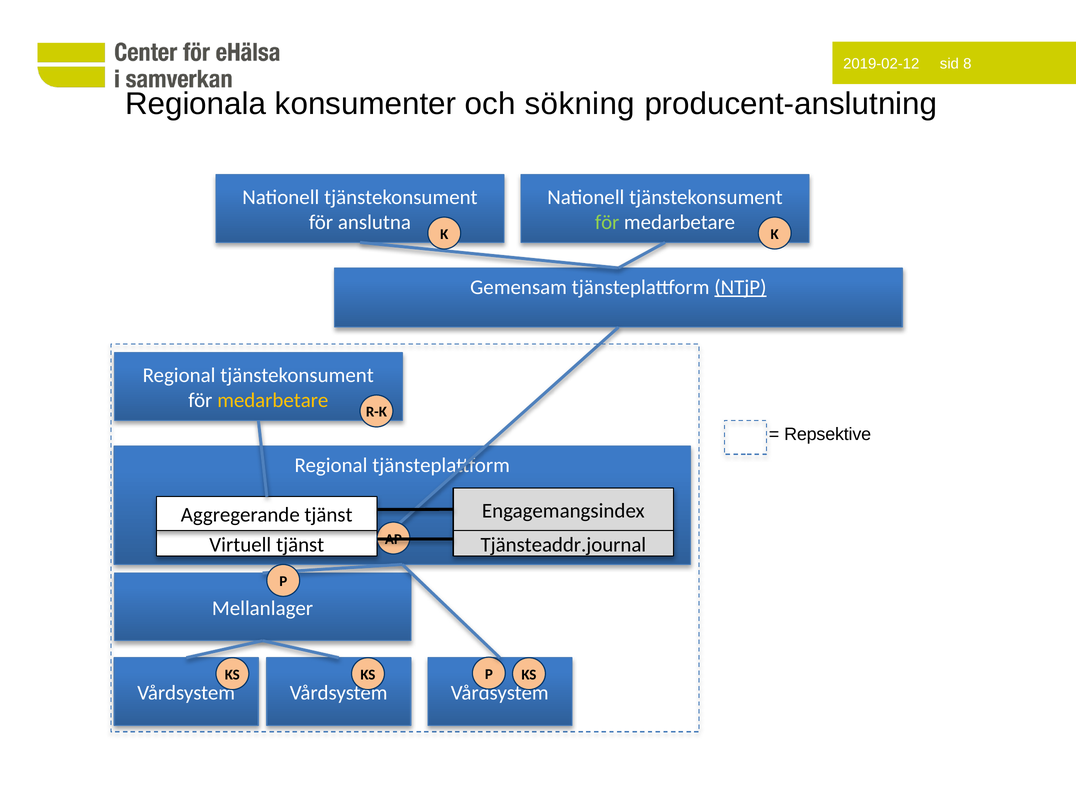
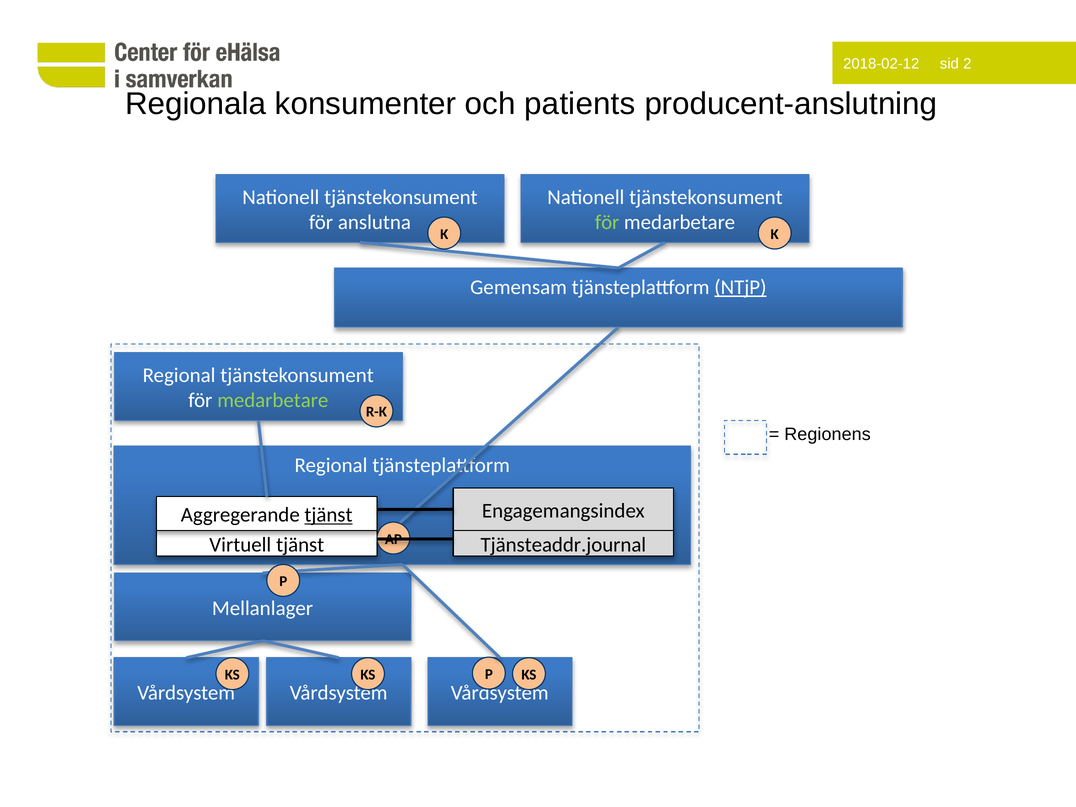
2019-02-12: 2019-02-12 -> 2018-02-12 (881, 64)
8: 8 -> 2 (967, 64)
sökning: sökning -> patients (580, 104)
medarbetare colour: yellow -> light green (273, 401)
Repsektive: Repsektive -> Regionens (828, 434)
tjänst underline: none -> present (328, 515)
